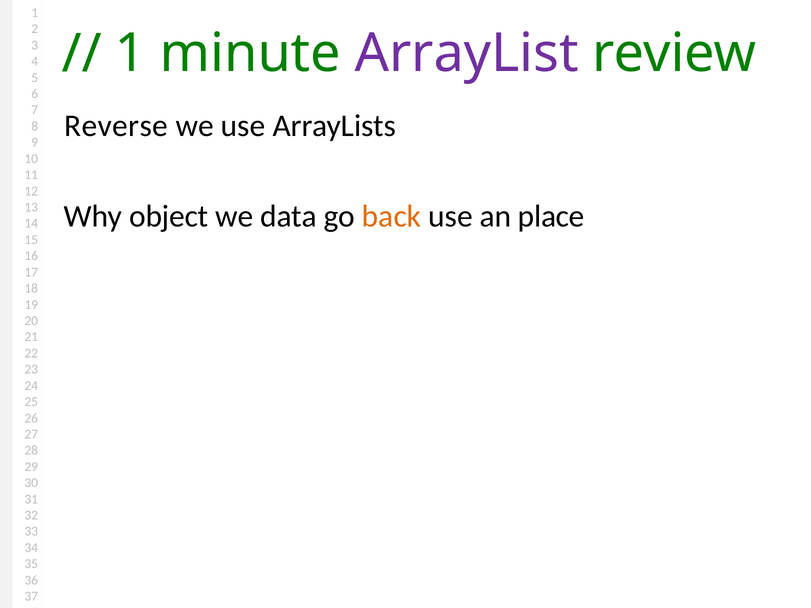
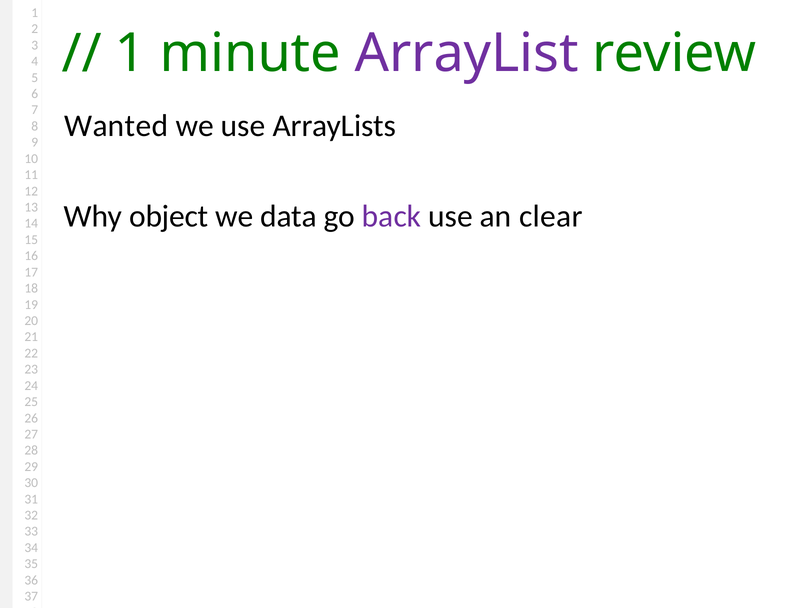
Reverse: Reverse -> Wanted (116, 126)
back colour: orange -> purple (392, 216)
place: place -> clear (551, 216)
